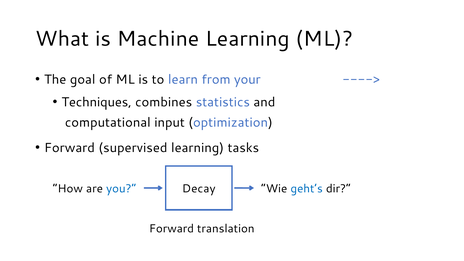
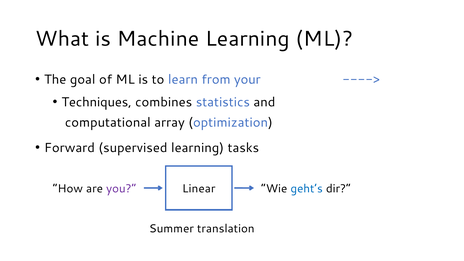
input: input -> array (170, 123)
you colour: blue -> purple (121, 189)
Decay: Decay -> Linear (199, 189)
Forward: Forward -> Summer (171, 229)
